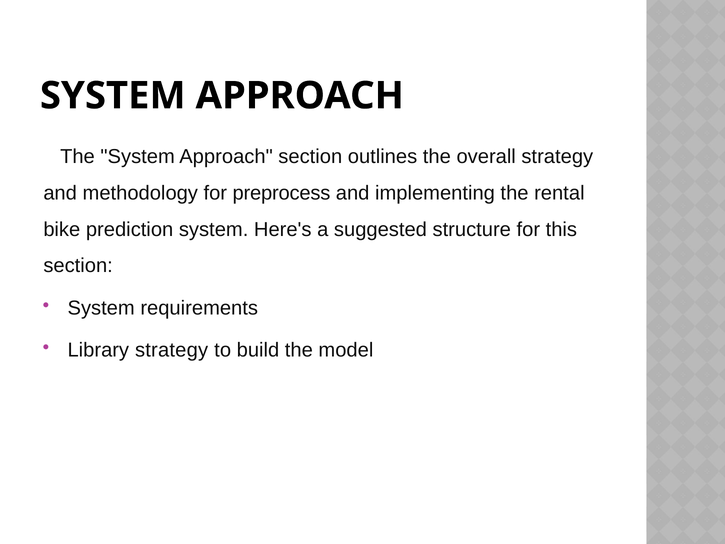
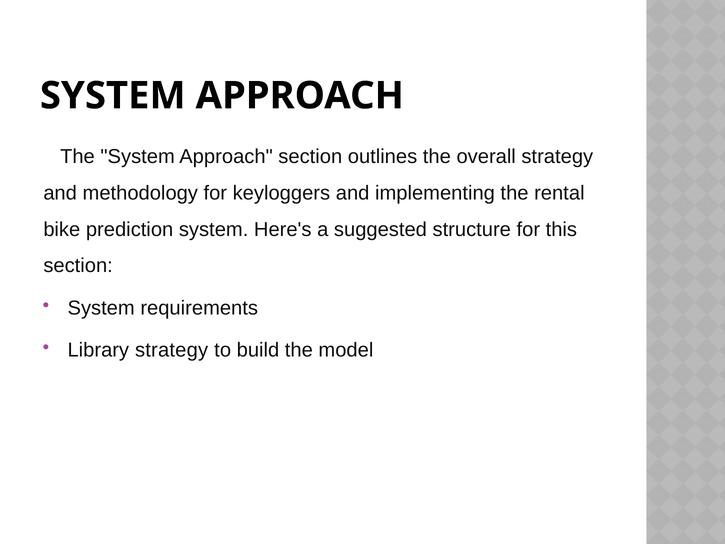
preprocess: preprocess -> keyloggers (281, 193)
